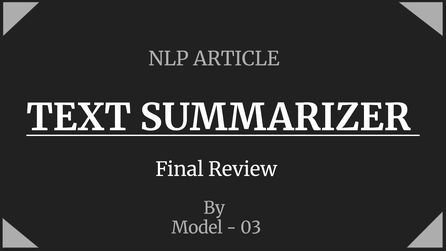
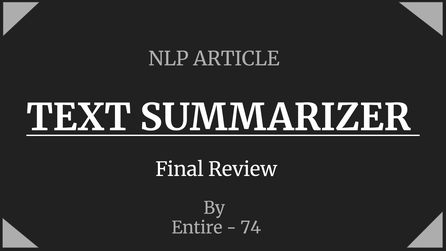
Model: Model -> Entire (197, 228)
03: 03 -> 74 (251, 228)
